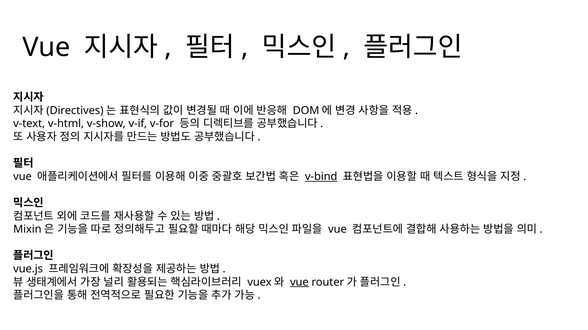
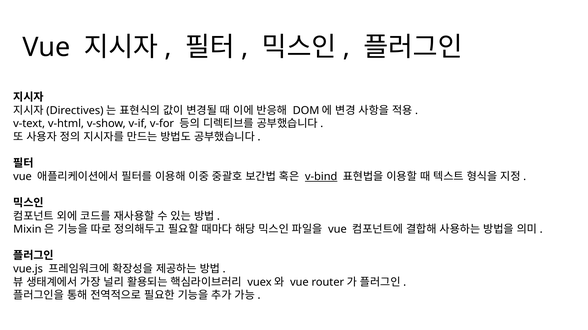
vue underline: present -> none (299, 283)
